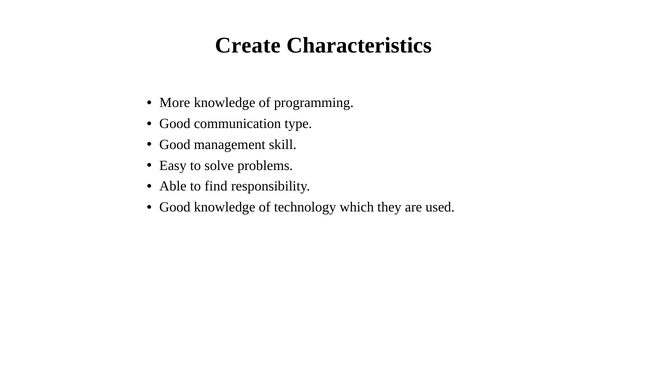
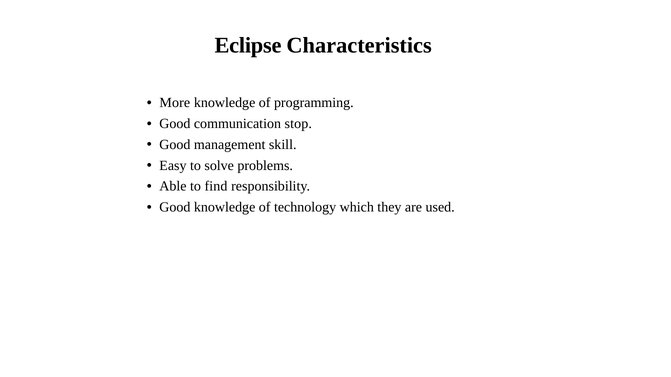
Create: Create -> Eclipse (248, 45)
type: type -> stop (298, 124)
